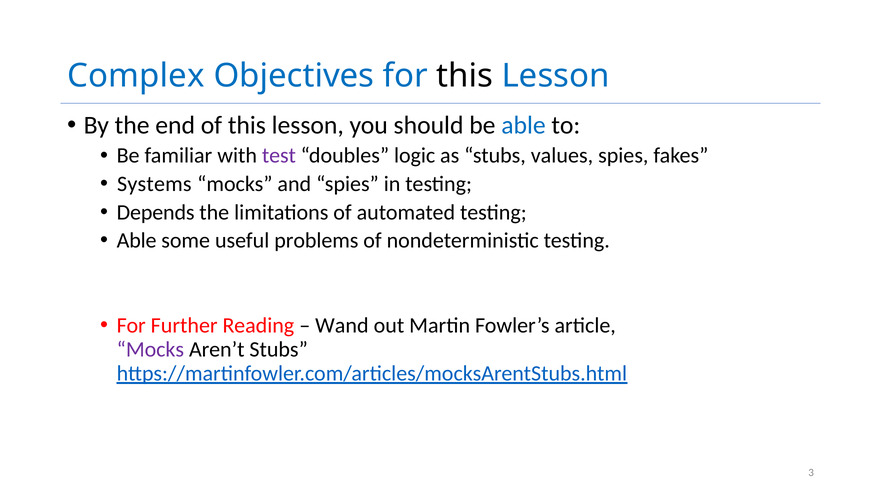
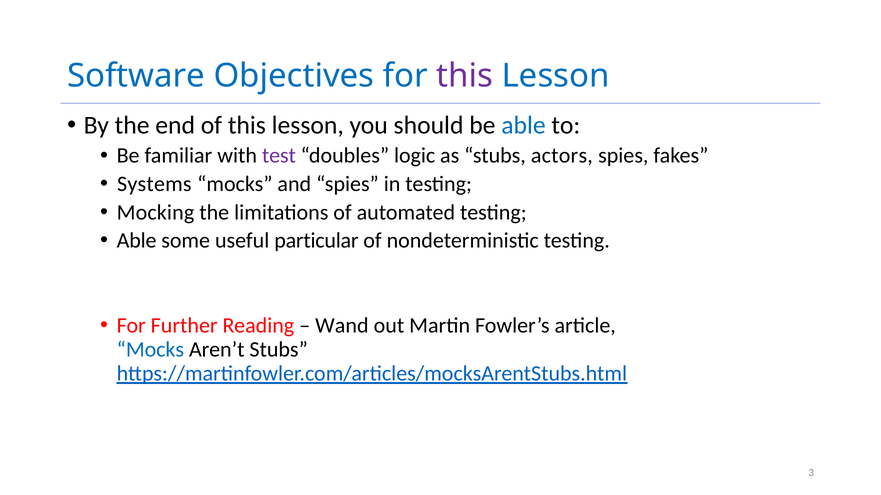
Complex: Complex -> Software (136, 76)
this colour: black -> purple (465, 76)
values: values -> actors (562, 156)
Depends: Depends -> Mocking (155, 213)
problems: problems -> particular (316, 241)
Mocks colour: purple -> blue (150, 350)
